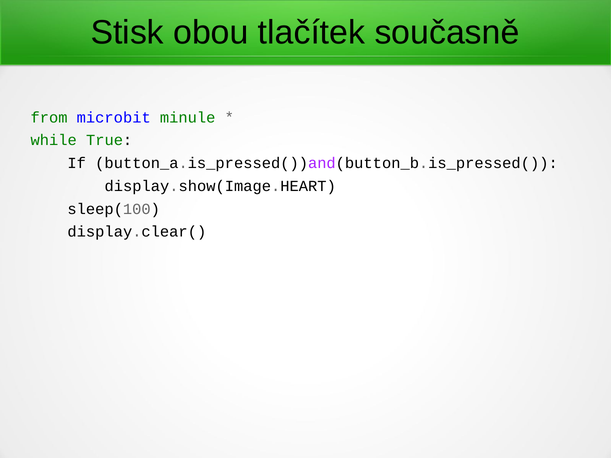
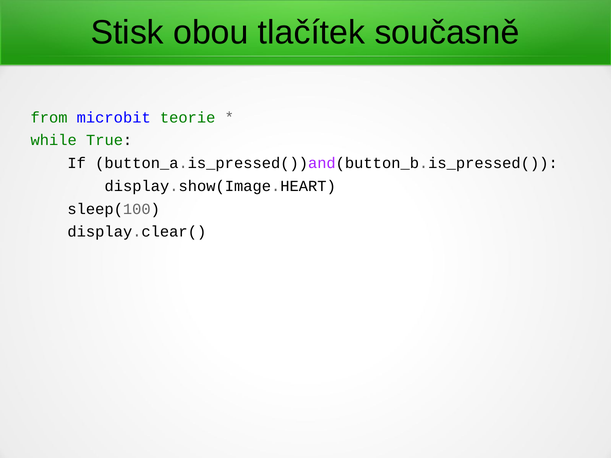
minule: minule -> teorie (188, 118)
